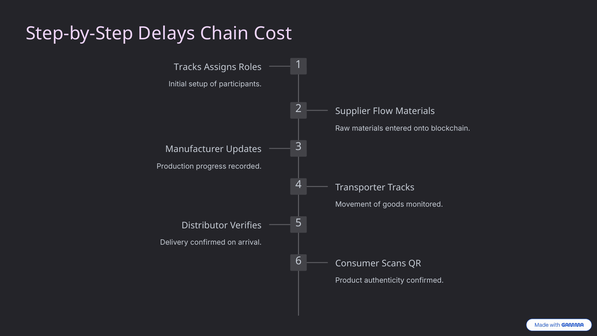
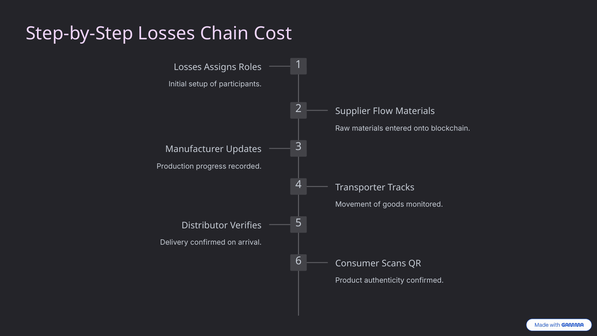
Step-by-Step Delays: Delays -> Losses (167, 33)
Tracks: Tracks -> Losses (188, 67)
